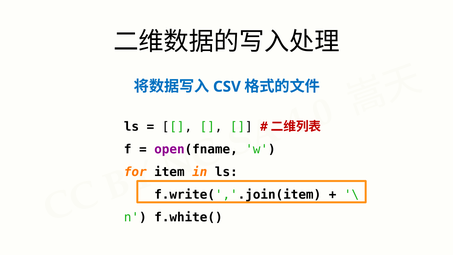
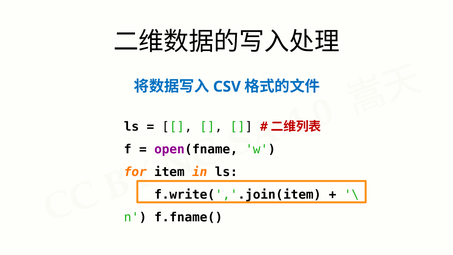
f.white(: f.white( -> f.fname( (188, 217)
